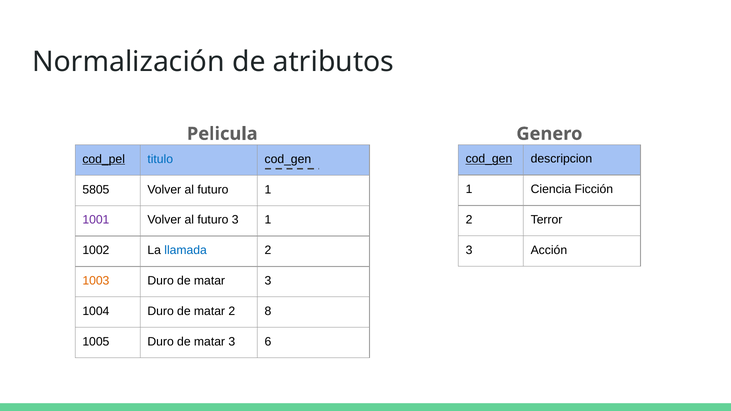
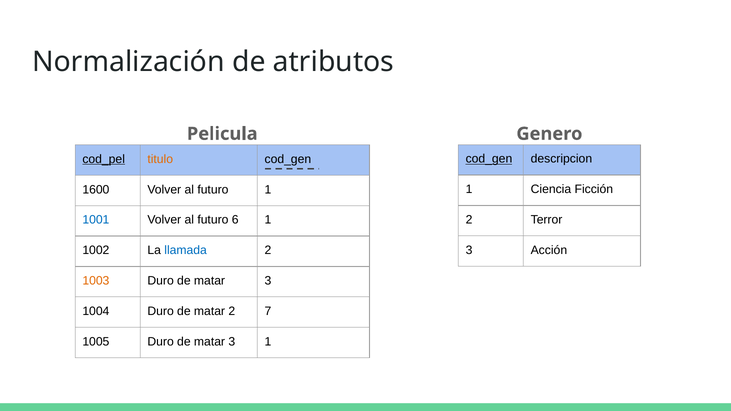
titulo colour: blue -> orange (160, 159)
5805: 5805 -> 1600 (96, 190)
1001 colour: purple -> blue (96, 220)
futuro 3: 3 -> 6 (235, 220)
8: 8 -> 7 (268, 311)
3 6: 6 -> 1 (268, 342)
